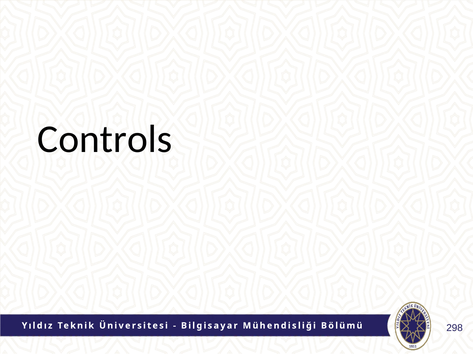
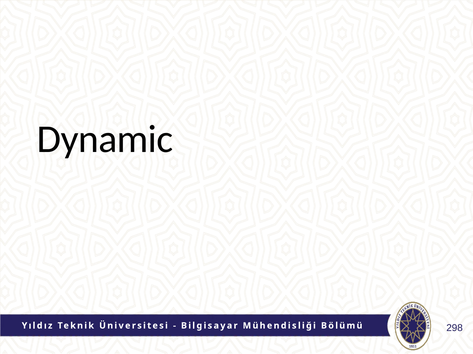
Controls: Controls -> Dynamic (105, 139)
